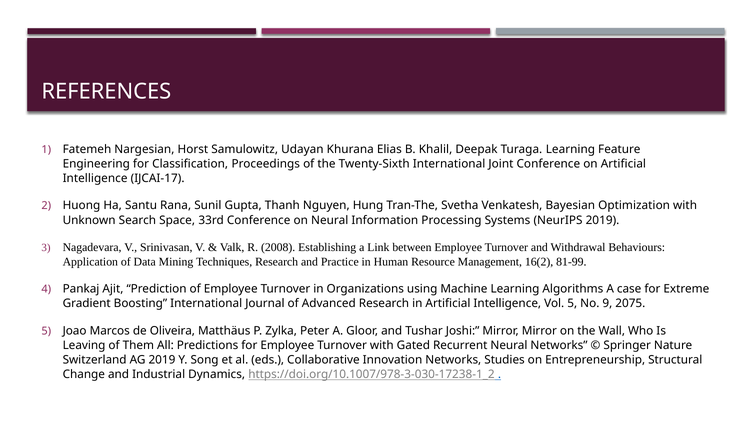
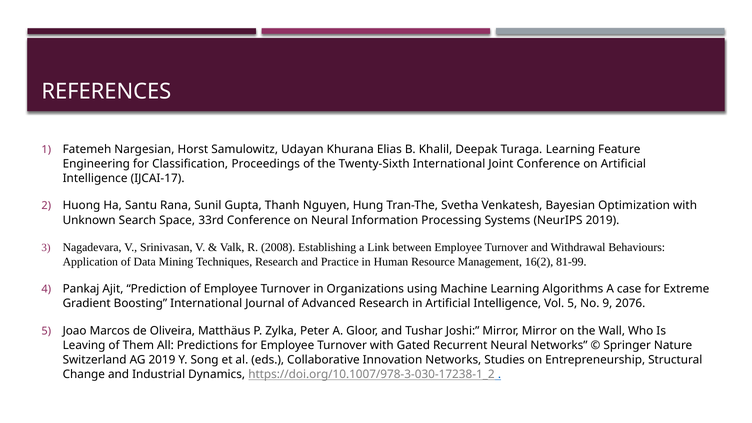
2075: 2075 -> 2076 (630, 304)
